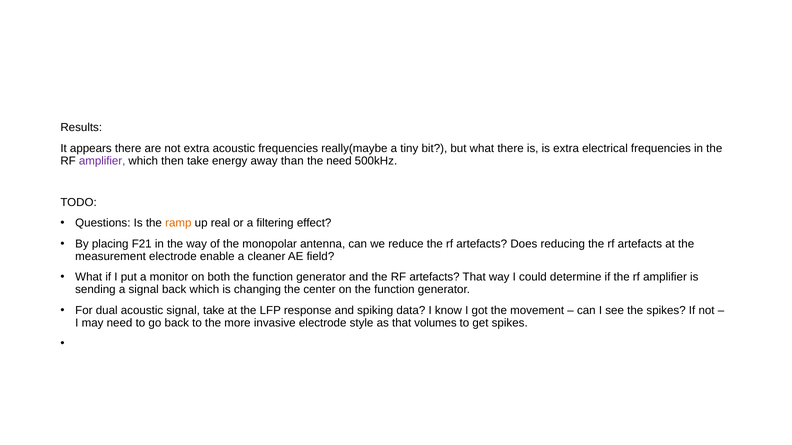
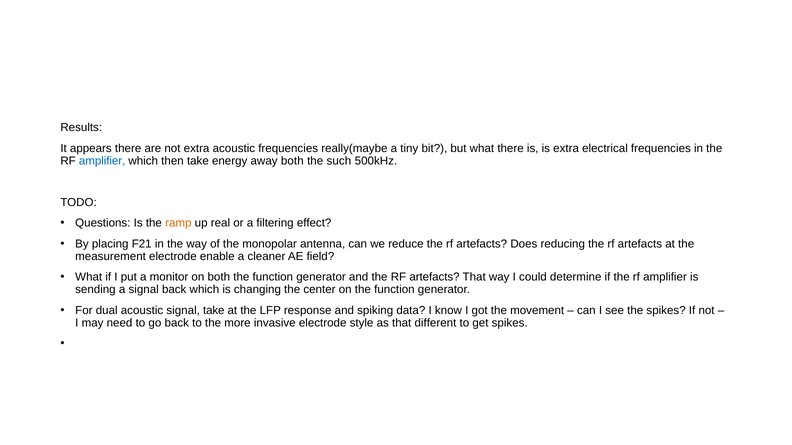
amplifier colour: purple -> blue (102, 161)
away than: than -> both (292, 161)
the need: need -> such (339, 161)
volumes: volumes -> different (435, 323)
